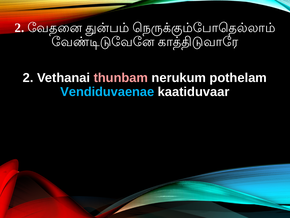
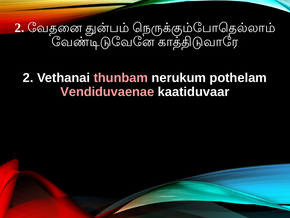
Vendiduvaenae colour: light blue -> pink (107, 92)
